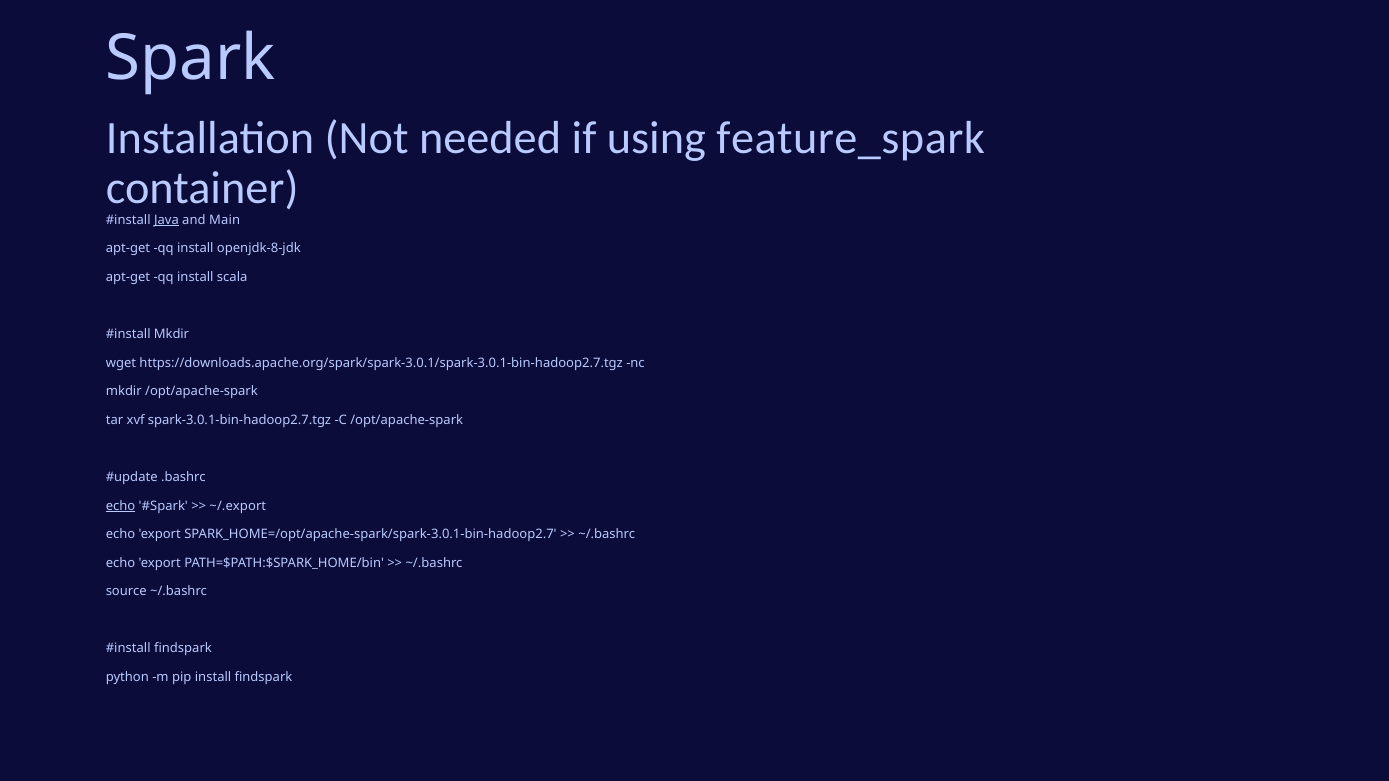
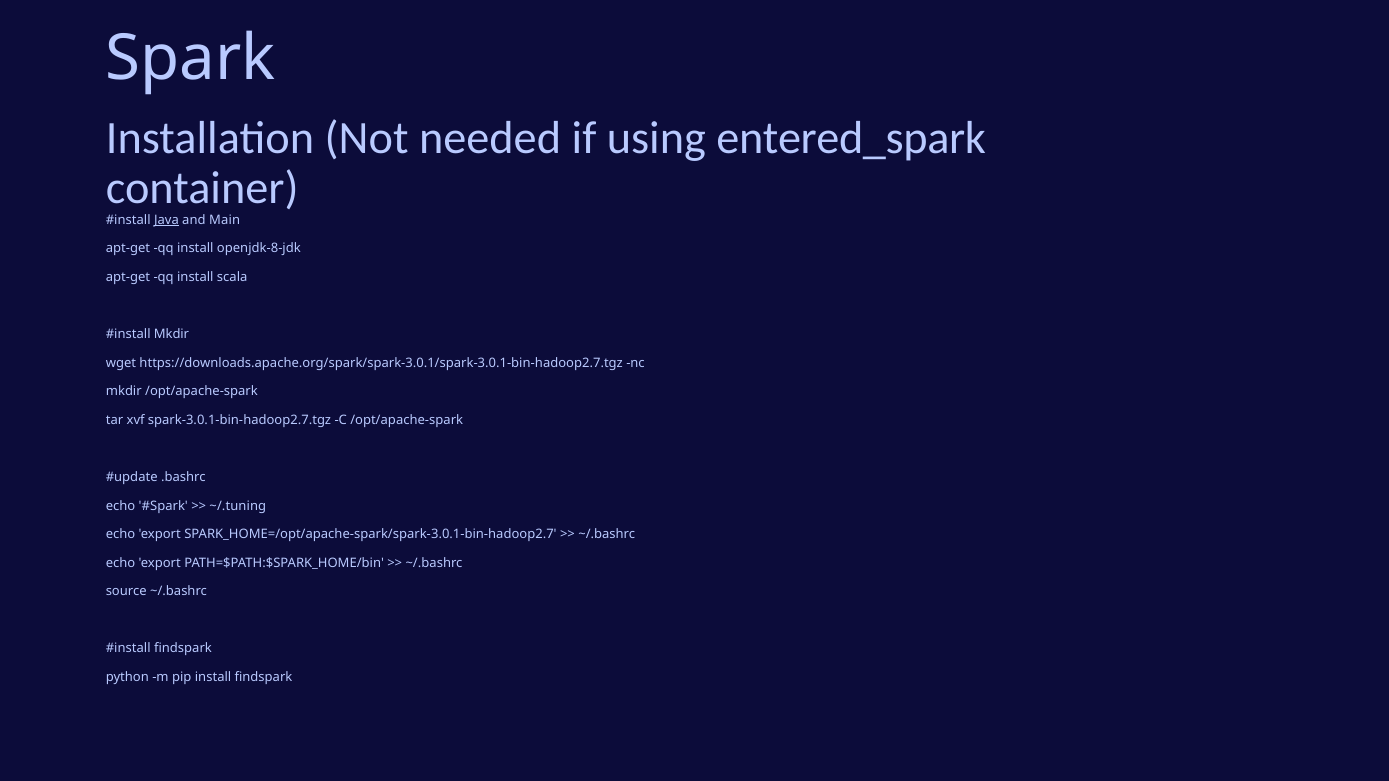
feature_spark: feature_spark -> entered_spark (851, 139)
echo underline: present -> none (121, 506)
~/.export: ~/.export -> ~/.tuning (238, 506)
